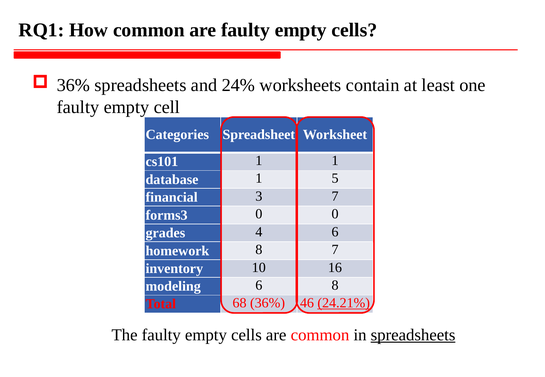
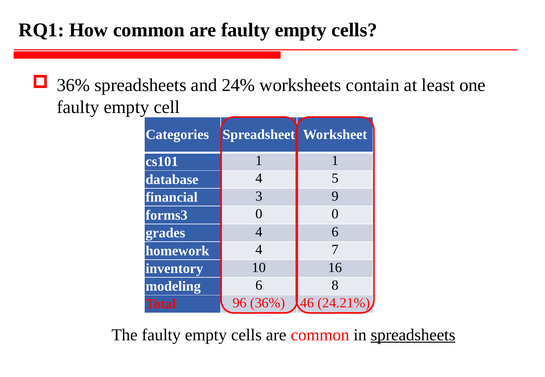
database 1: 1 -> 4 (259, 179)
3 7: 7 -> 9 (335, 196)
homework 8: 8 -> 4 (259, 250)
68: 68 -> 96 (240, 303)
24.21% underline: present -> none (344, 303)
